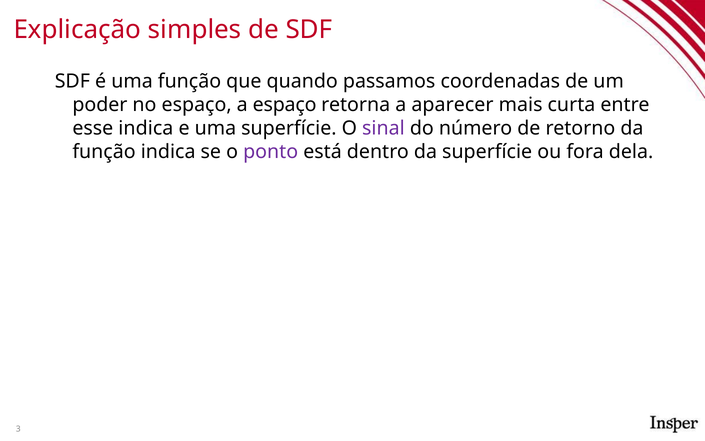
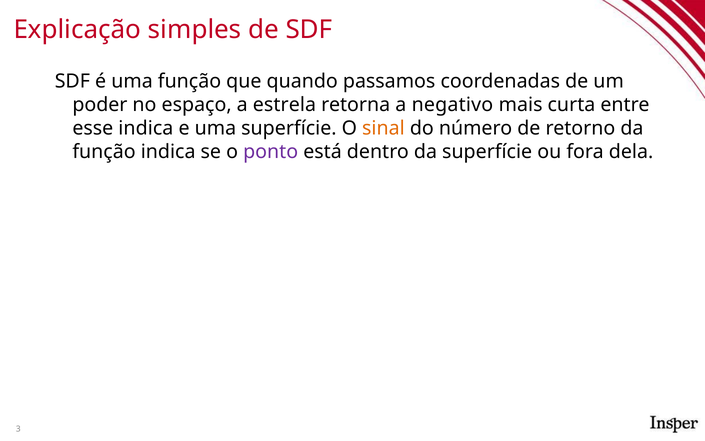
a espaço: espaço -> estrela (284, 105)
aparecer: aparecer -> negativo (452, 105)
sinal colour: purple -> orange (383, 128)
